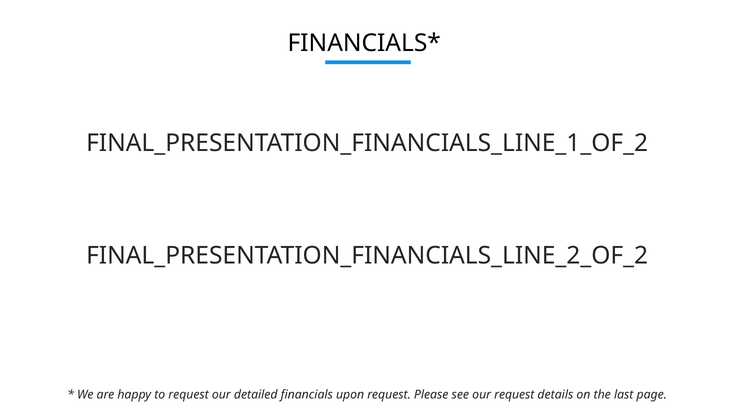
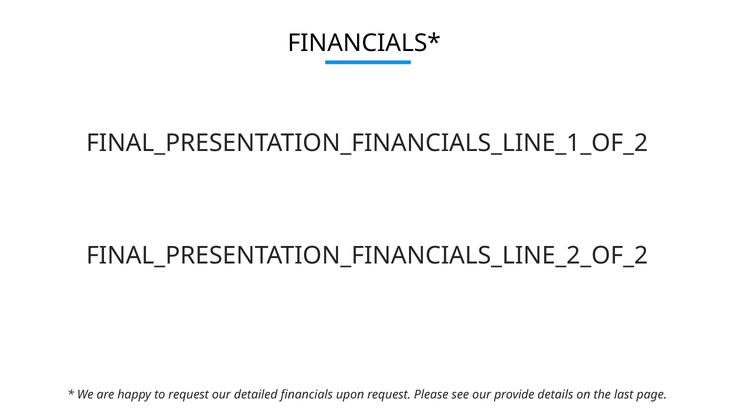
our request: request -> provide (514, 395)
